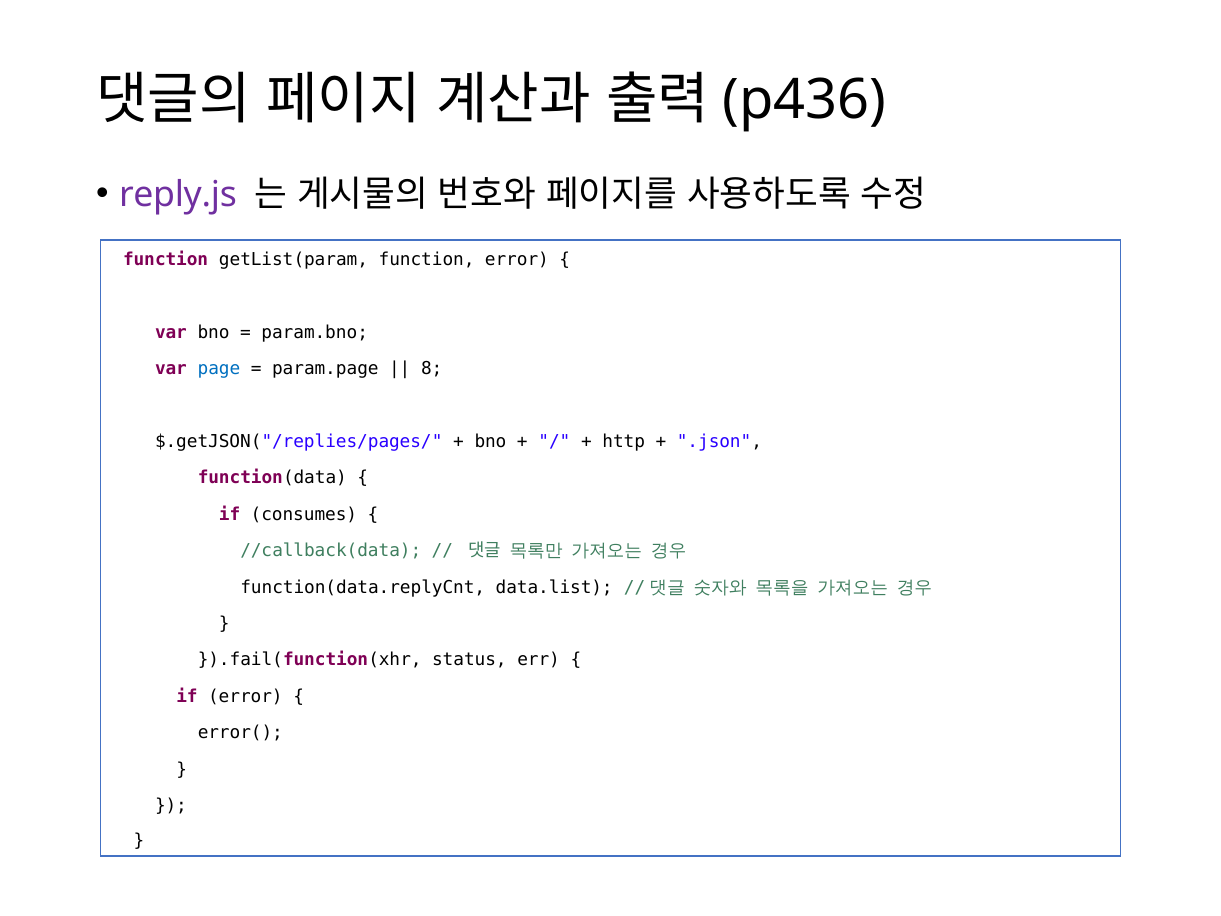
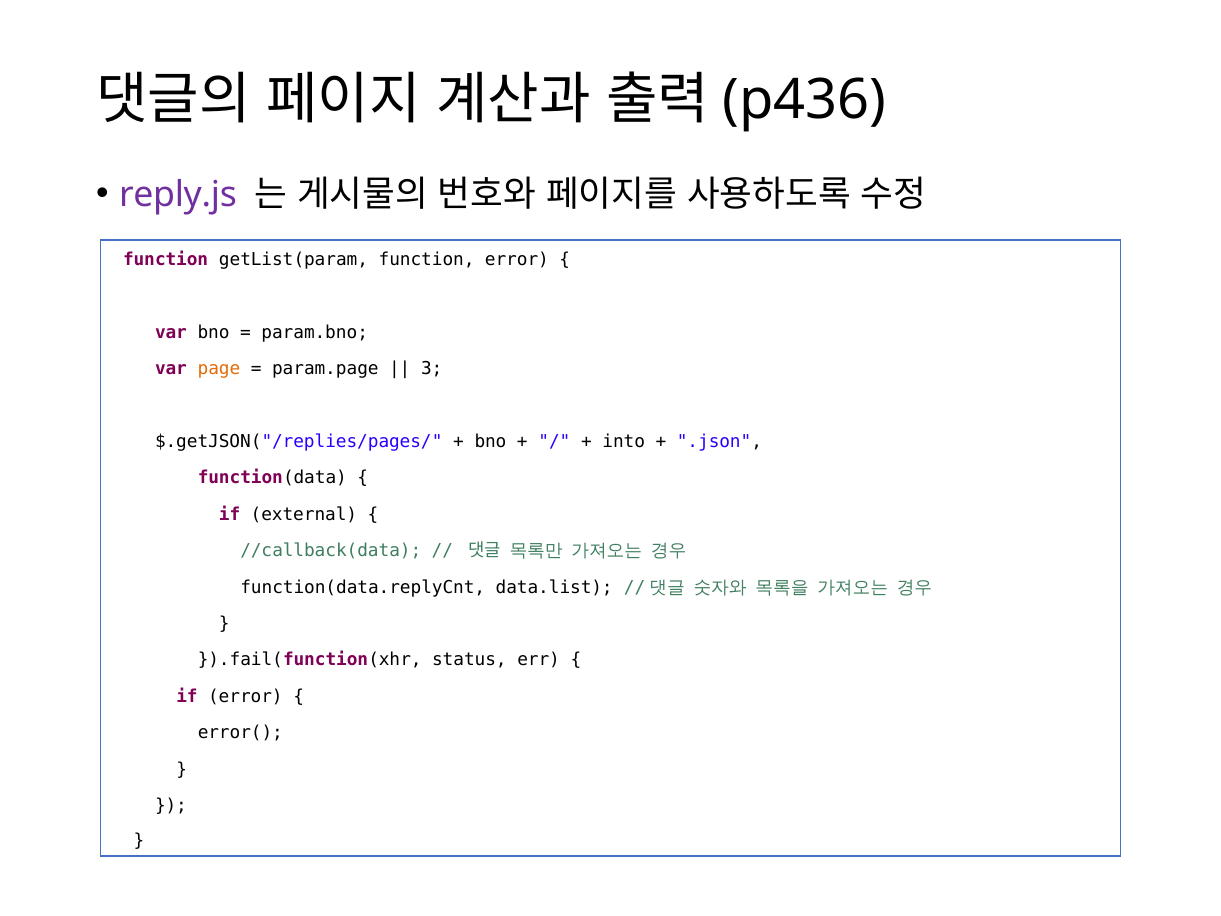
page colour: blue -> orange (219, 369)
8: 8 -> 3 (432, 369)
http: http -> into (624, 442)
consumes: consumes -> external (304, 514)
